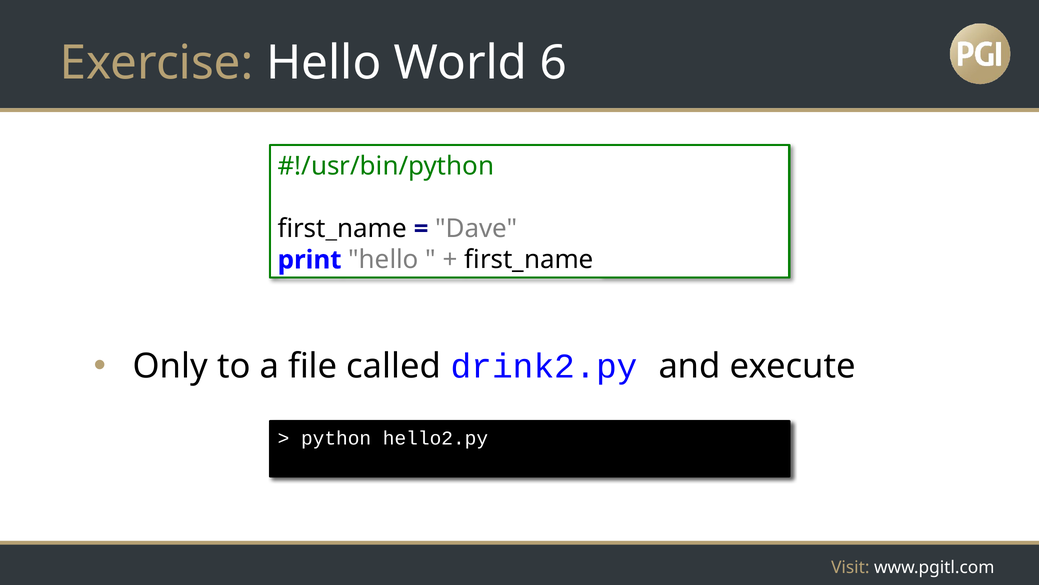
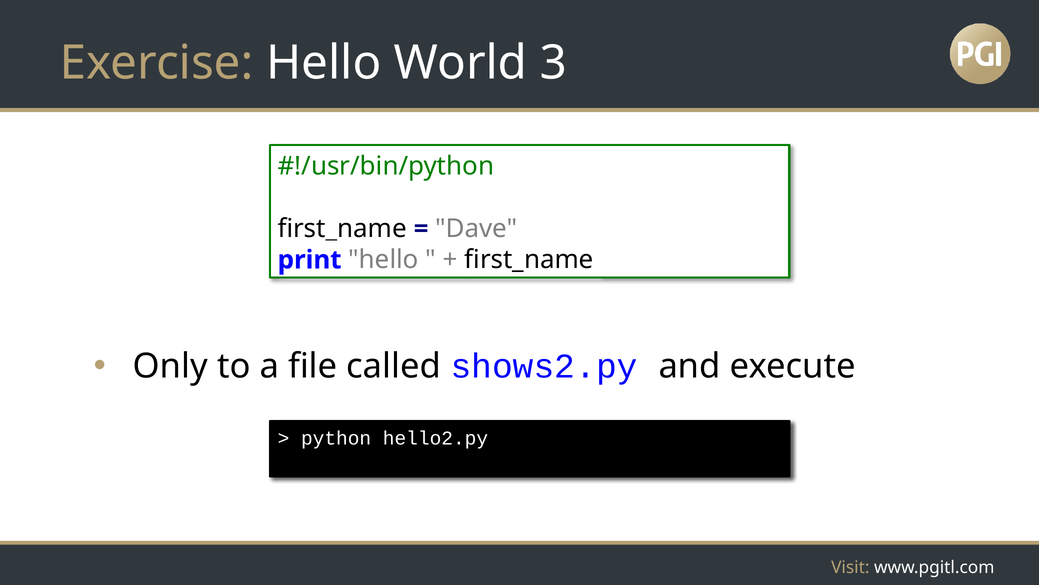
6: 6 -> 3 (553, 63)
drink2.py: drink2.py -> shows2.py (544, 366)
